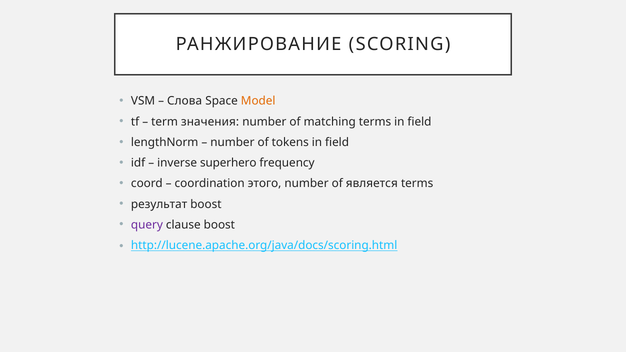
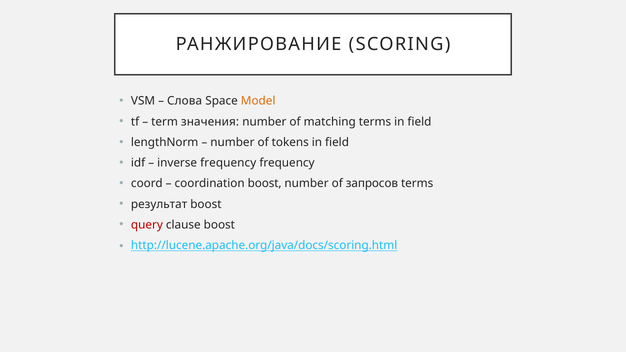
inverse superhero: superhero -> frequency (228, 163)
coordination этого: этого -> boost (265, 184)
является: является -> запросов (372, 184)
query colour: purple -> red (147, 225)
